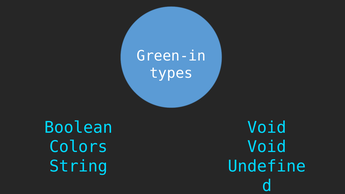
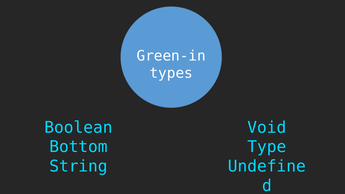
Colors: Colors -> Bottom (79, 147)
Void: Void -> Type (267, 147)
